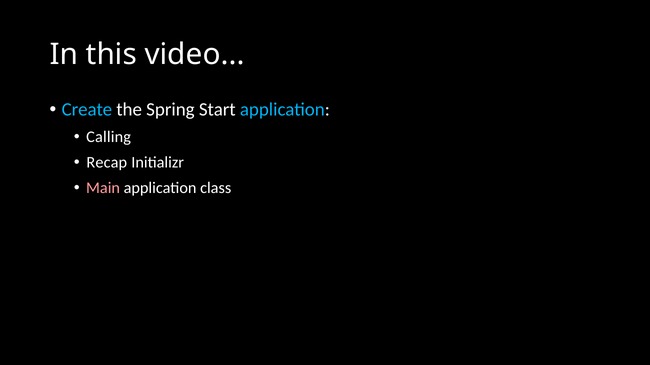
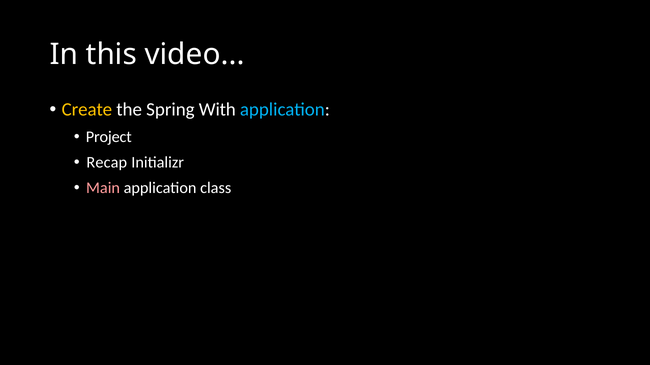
Create colour: light blue -> yellow (87, 110)
Start: Start -> With (217, 110)
Calling: Calling -> Project (109, 137)
